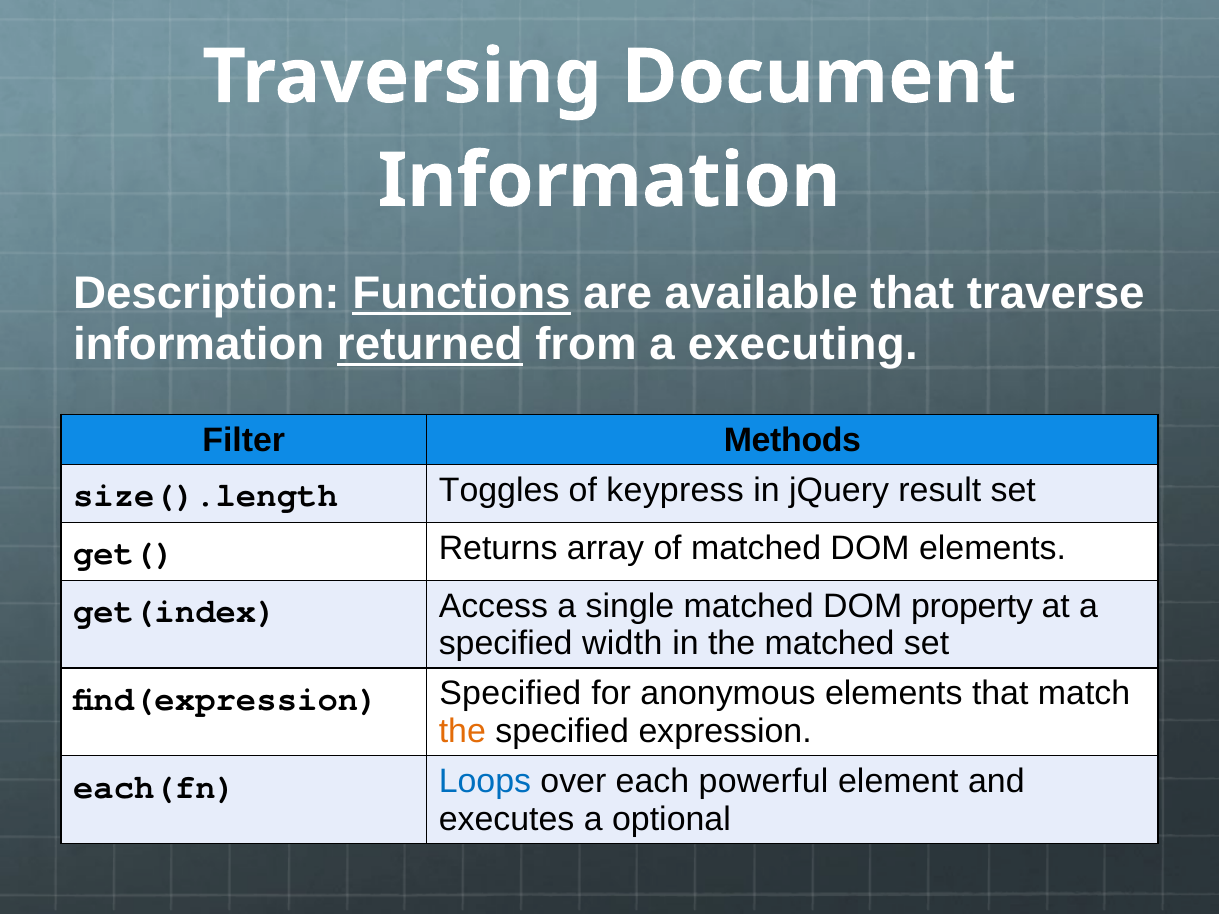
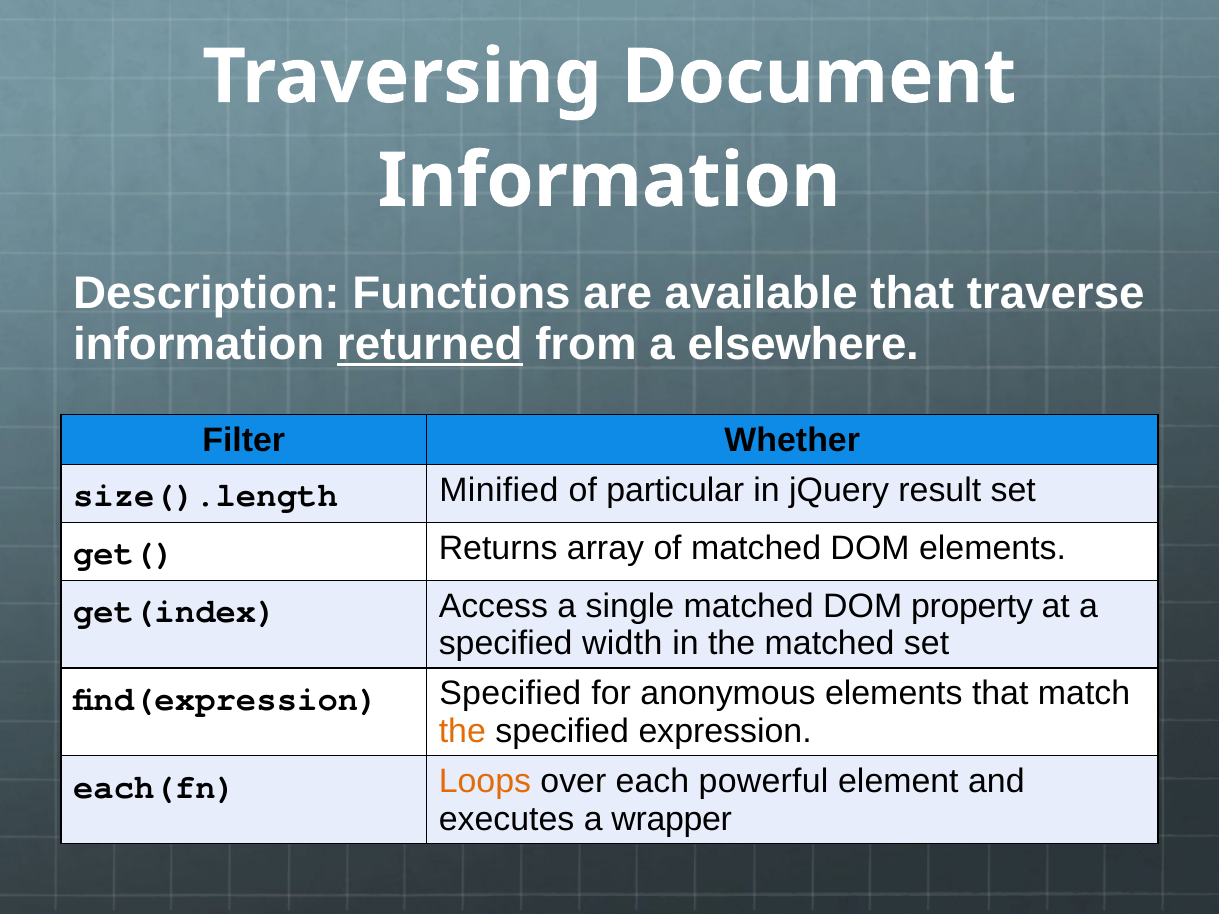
Functions underline: present -> none (461, 294)
executing: executing -> elsewhere (803, 345)
Methods: Methods -> Whether (792, 440)
Toggles: Toggles -> Minified (499, 490)
keypress: keypress -> particular (675, 490)
Loops colour: blue -> orange (485, 782)
optional: optional -> wrapper (672, 819)
